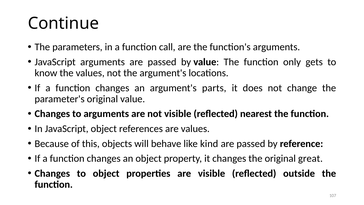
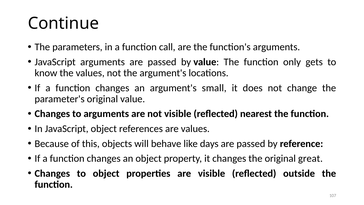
parts: parts -> small (214, 88)
kind: kind -> days (209, 143)
